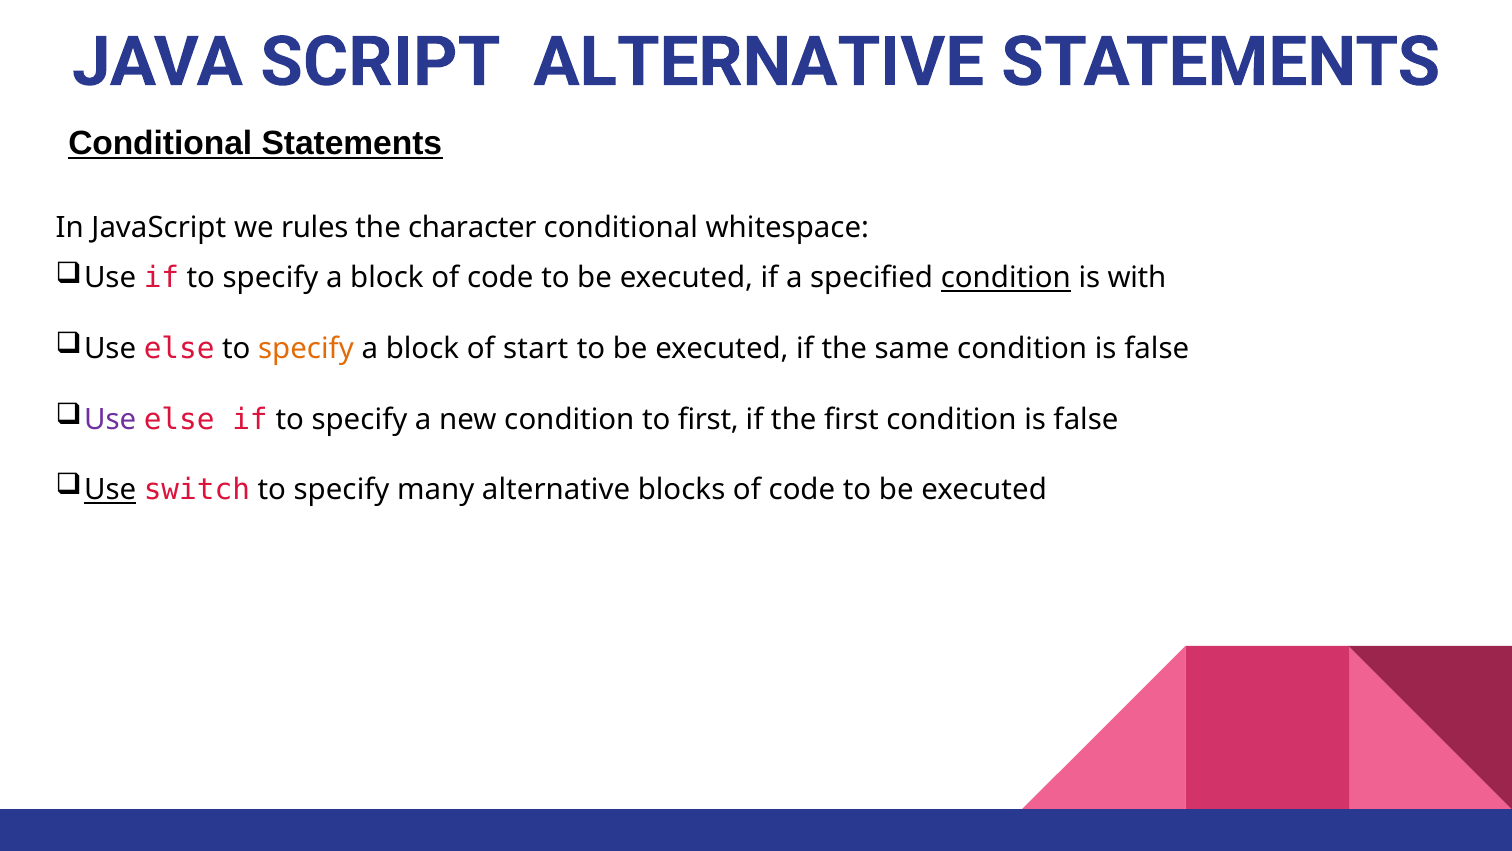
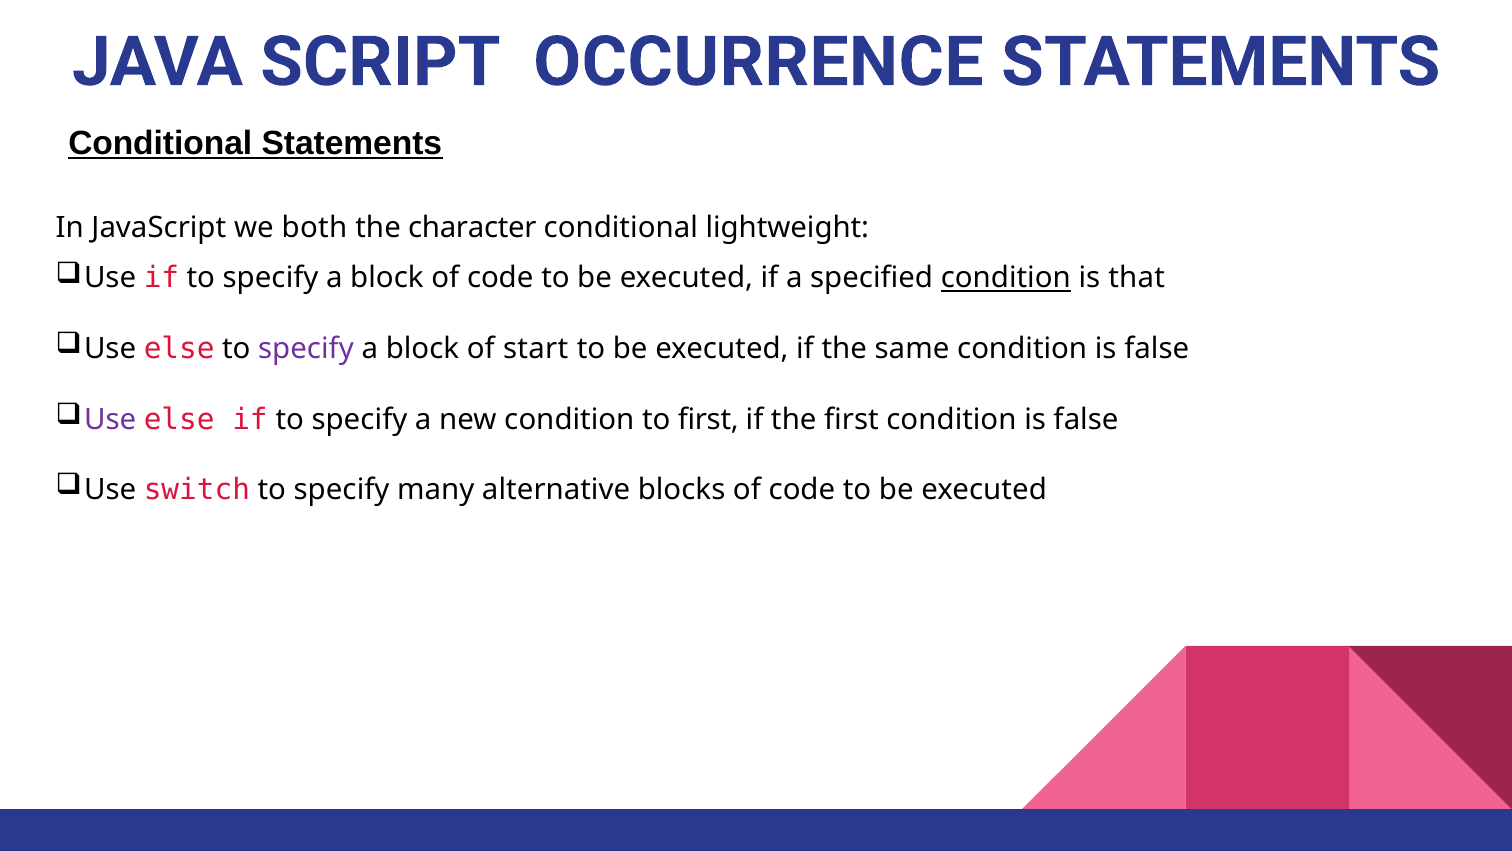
SCRIPT ALTERNATIVE: ALTERNATIVE -> OCCURRENCE (758, 62)
rules: rules -> both (314, 228)
whitespace: whitespace -> lightweight (787, 228)
with: with -> that (1137, 278)
specify colour: orange -> purple (306, 349)
Use underline: present -> none (110, 490)
